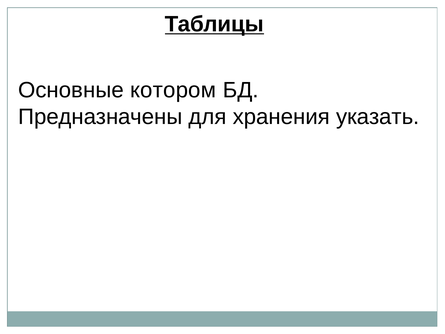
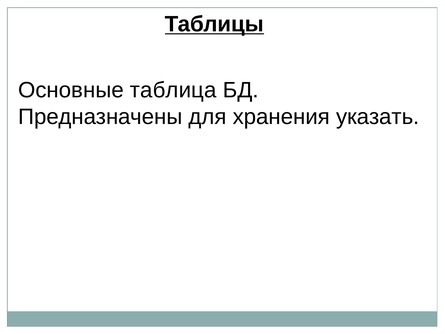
котором: котором -> таблица (173, 90)
